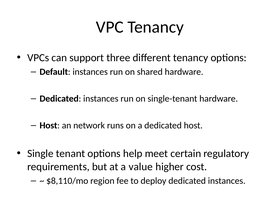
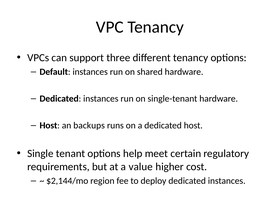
network: network -> backups (89, 125)
$8,110/mo: $8,110/mo -> $2,144/mo (67, 181)
